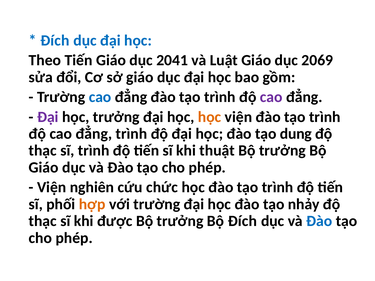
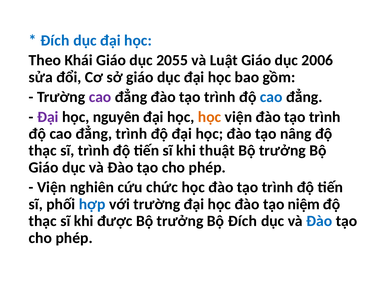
Theo Tiến: Tiến -> Khái (79, 60)
2041: 2041 -> 2055 (172, 60)
2069: 2069 -> 2006 (317, 60)
cao colour: blue -> purple (100, 97)
cao colour: purple -> blue (271, 97)
học trưởng: trưởng -> nguyên (116, 117)
dung: dung -> nâng (296, 134)
hợp colour: orange -> blue (92, 204)
nhảy: nhảy -> niệm (304, 204)
